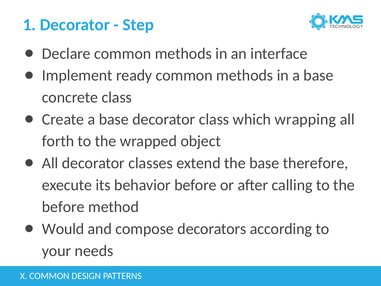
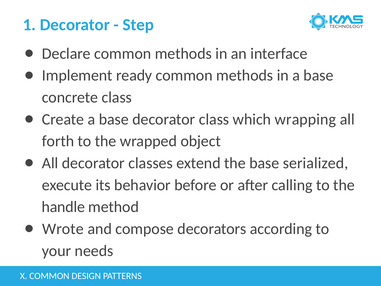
therefore: therefore -> serialized (316, 163)
before: before -> handle (63, 207)
Would: Would -> Wrote (63, 229)
